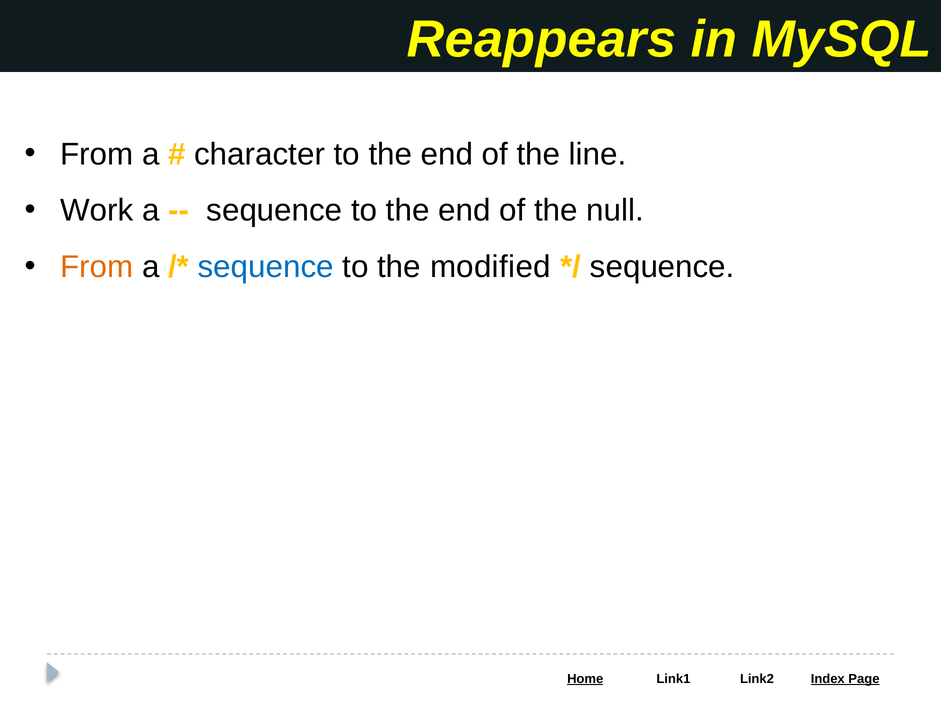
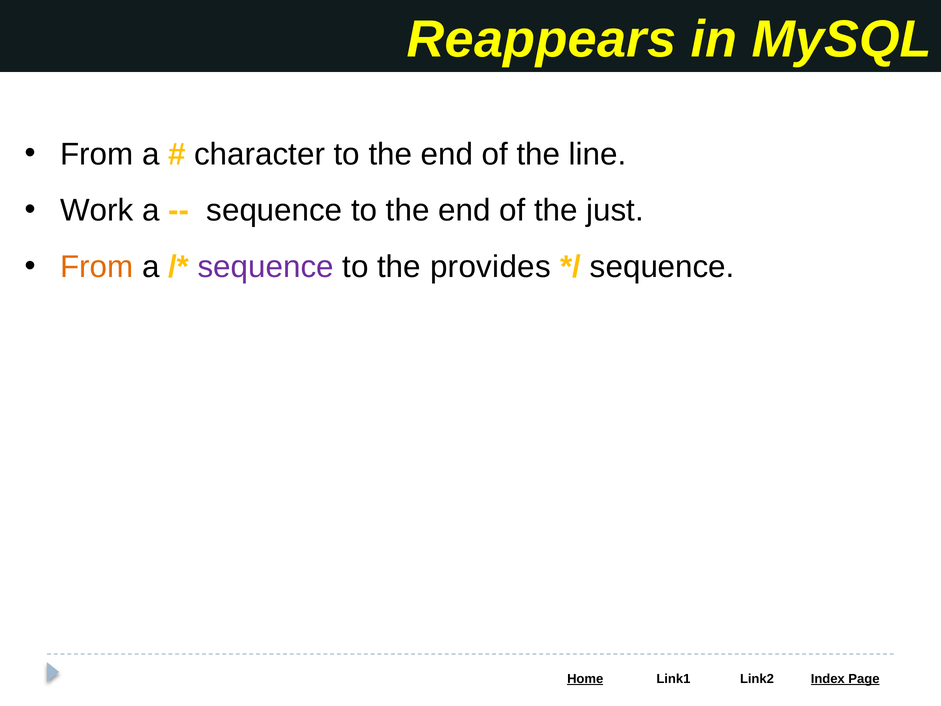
null: null -> just (615, 211)
sequence colour: blue -> purple (266, 267)
modified: modified -> provides (490, 267)
